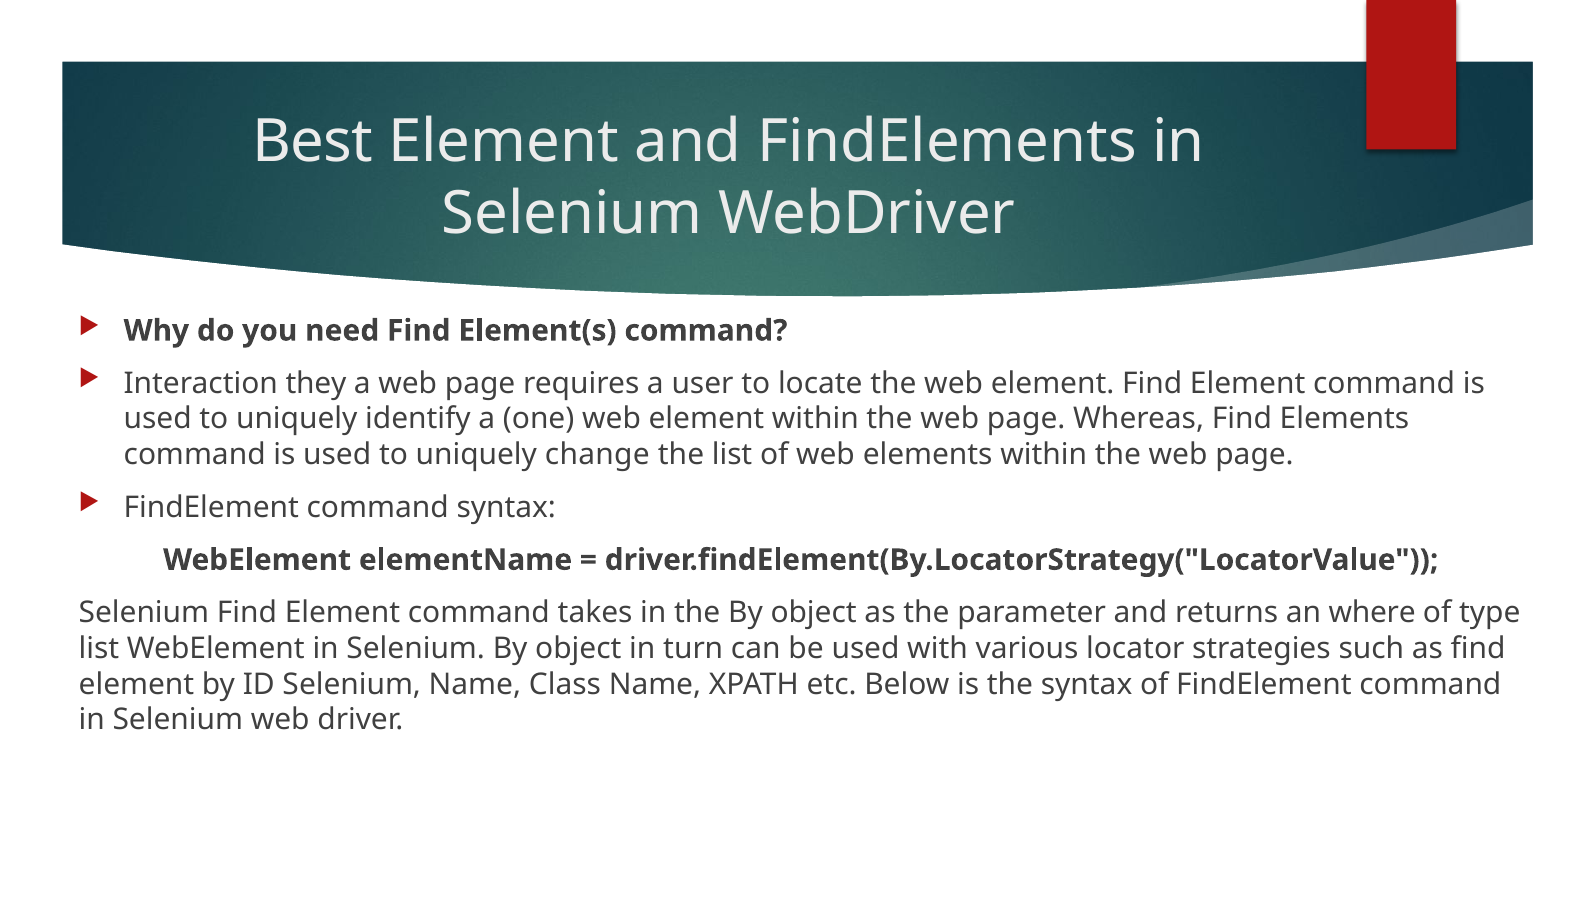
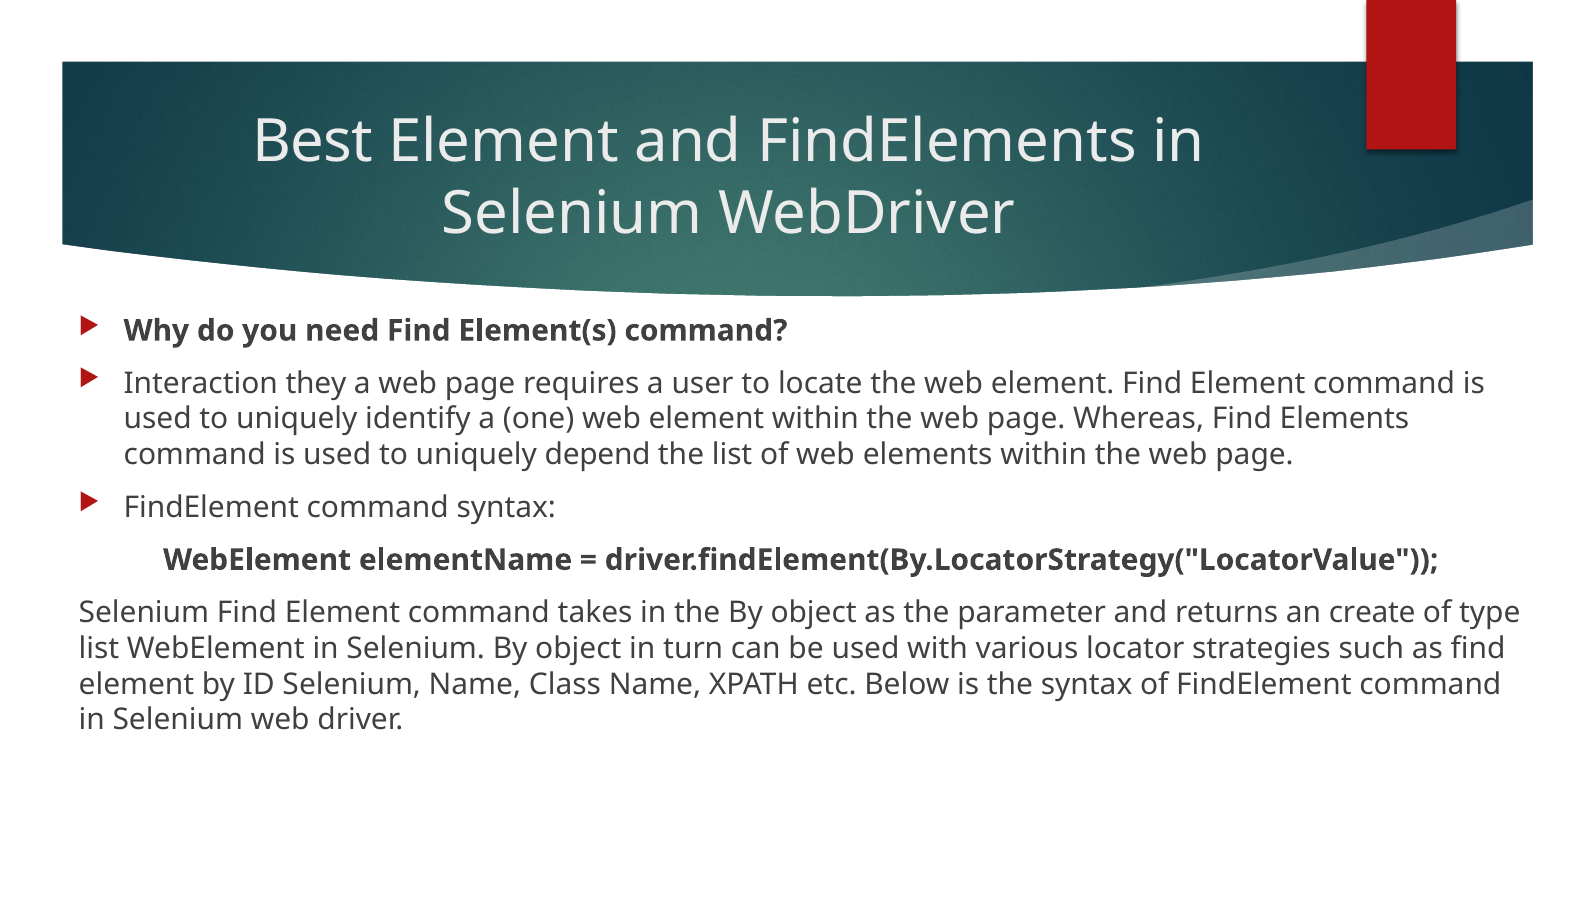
change: change -> depend (598, 455)
where: where -> create (1372, 613)
